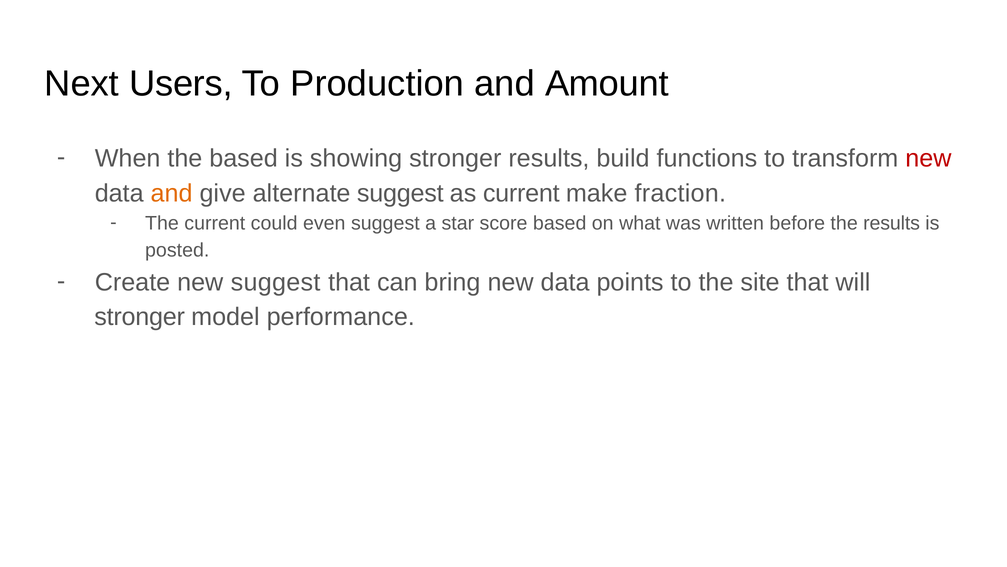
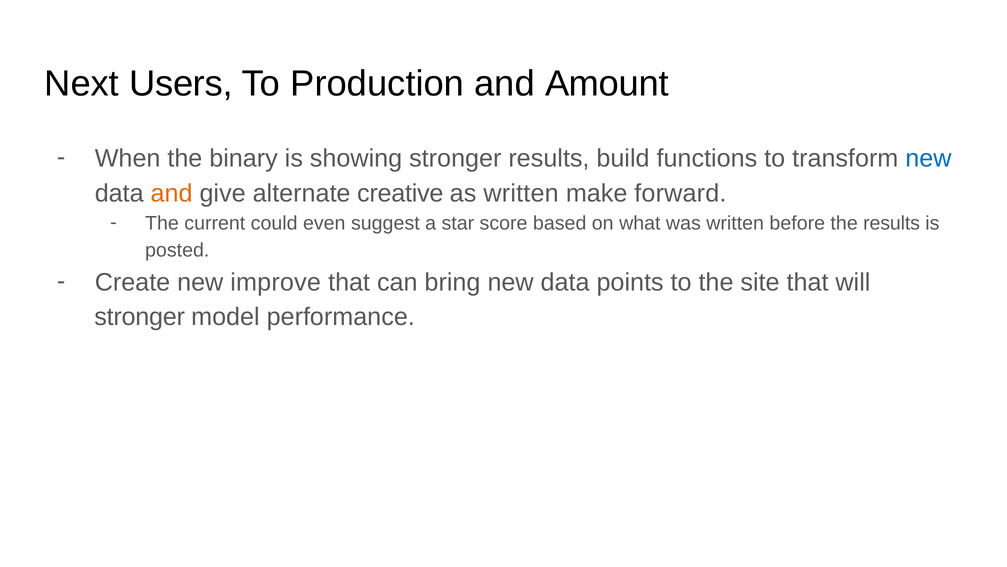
the based: based -> binary (244, 158)
new colour: red -> blue (928, 158)
alternate suggest: suggest -> creative (400, 193)
as current: current -> written (521, 193)
fraction: fraction -> forward (680, 193)
new suggest: suggest -> improve (276, 282)
